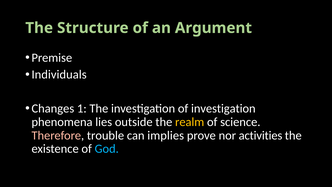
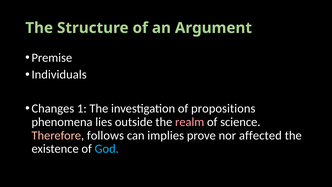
of investigation: investigation -> propositions (223, 108)
realm colour: yellow -> pink (190, 122)
trouble: trouble -> follows (105, 135)
activities: activities -> affected (260, 135)
